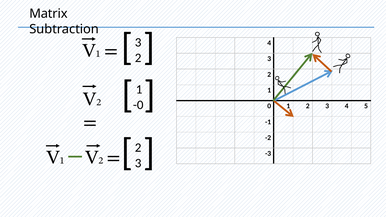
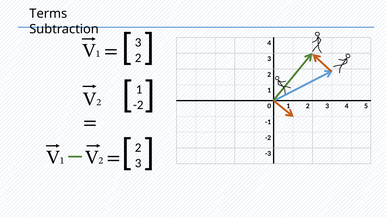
Matrix: Matrix -> Terms (48, 14)
-0: -0 -> -2 (138, 105)
